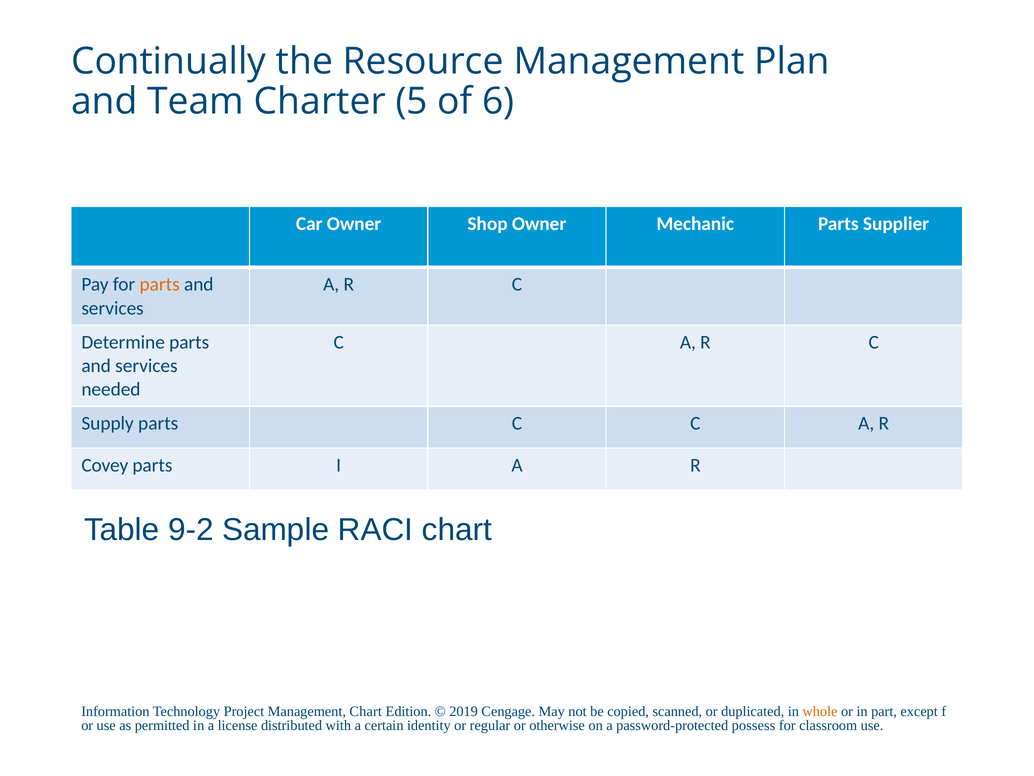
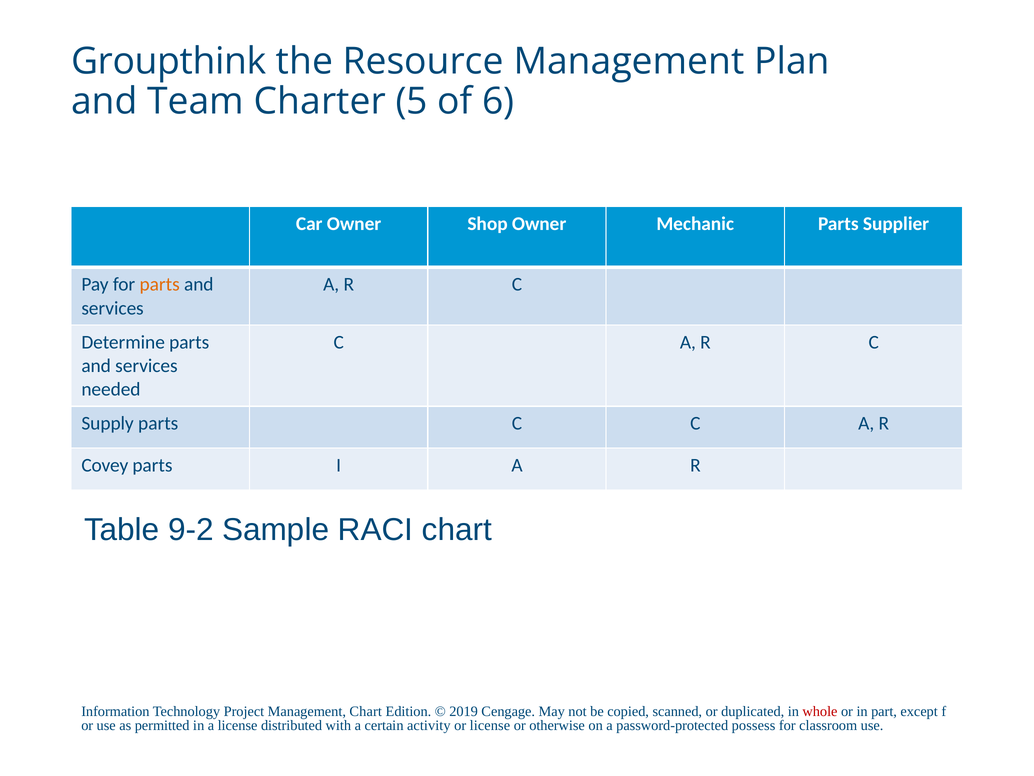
Continually: Continually -> Groupthink (169, 61)
whole colour: orange -> red (820, 711)
identity: identity -> activity (429, 725)
or regular: regular -> license (490, 725)
